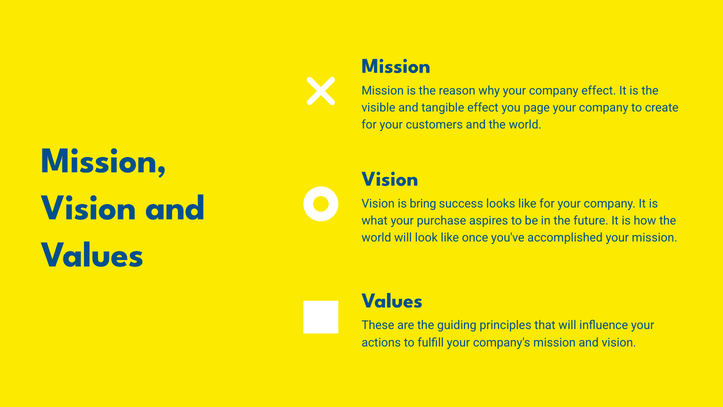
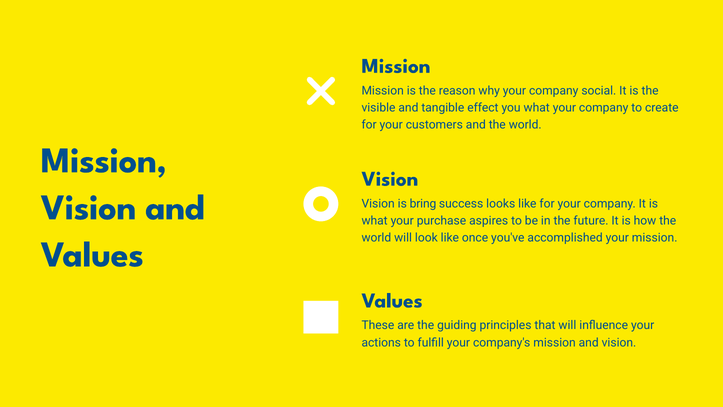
company effect: effect -> social (599, 91)
you page: page -> what (537, 108)
